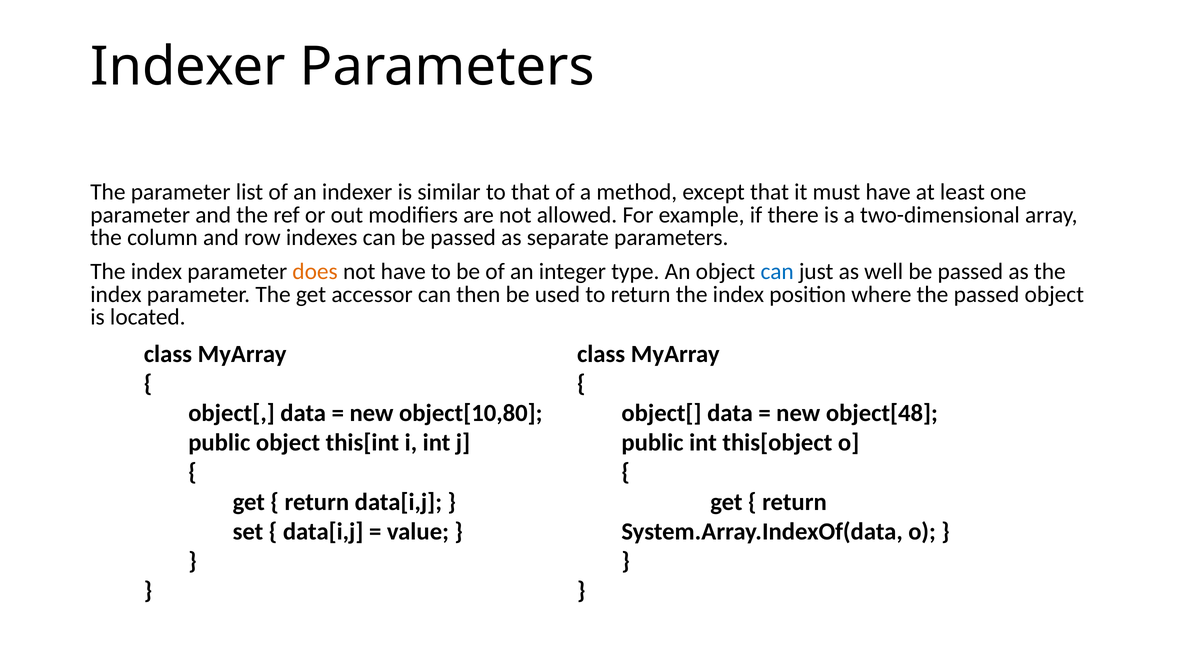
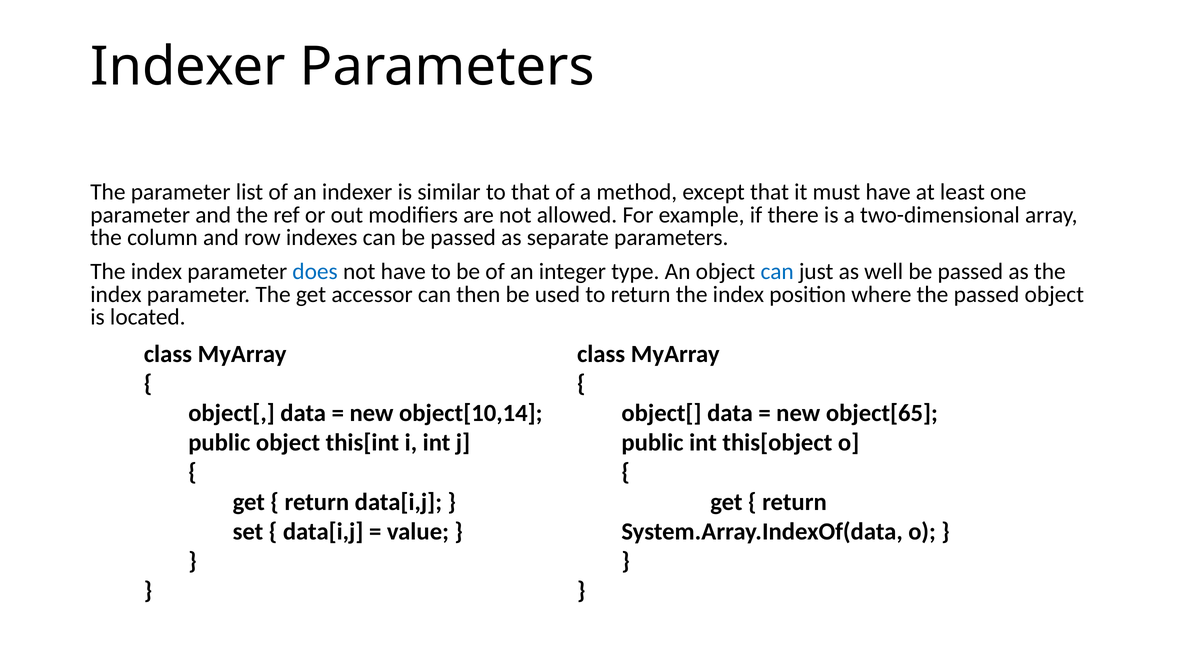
does colour: orange -> blue (315, 272)
object[10,80: object[10,80 -> object[10,14 (471, 413)
object[48: object[48 -> object[65 (882, 413)
